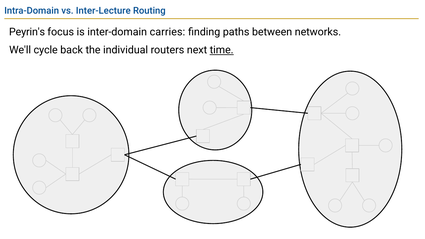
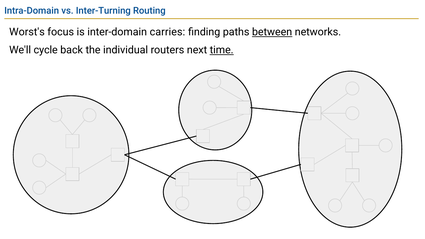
Inter-Lecture: Inter-Lecture -> Inter-Turning (103, 11)
Peyrin's: Peyrin's -> Worst's (27, 32)
between underline: none -> present (272, 32)
